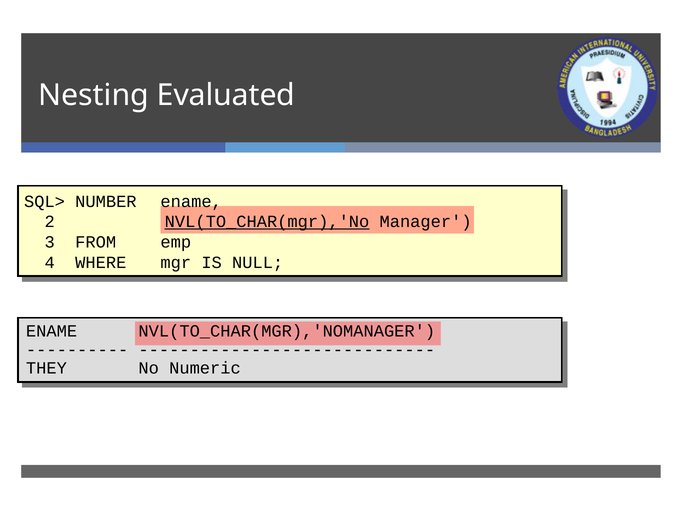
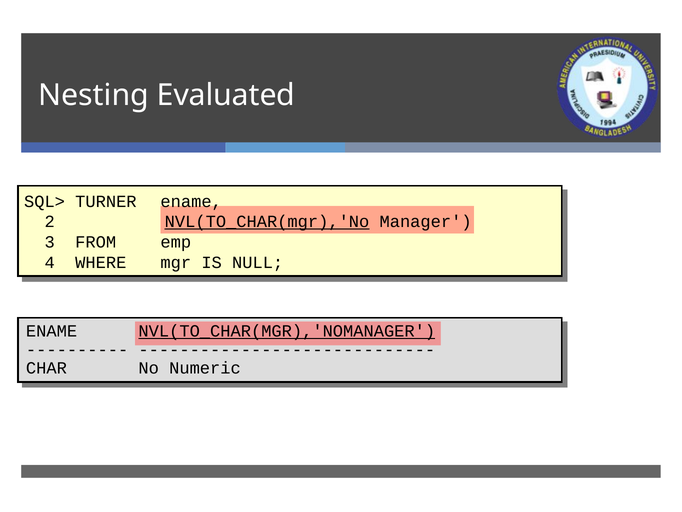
NUMBER: NUMBER -> TURNER (106, 201)
NVL(TO_CHAR(MGR),'NOMANAGER underline: none -> present (287, 331)
THEY: THEY -> CHAR (46, 368)
